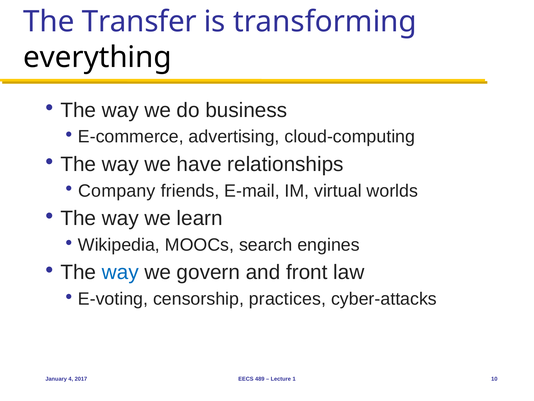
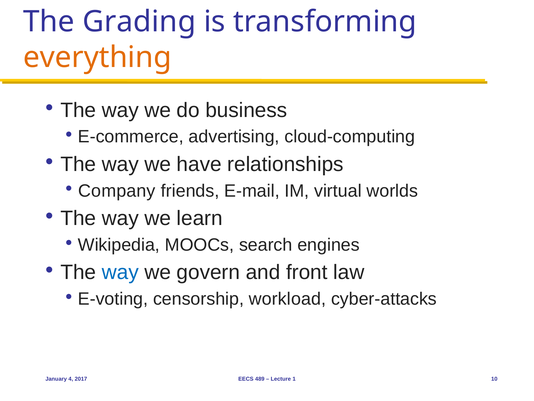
Transfer: Transfer -> Grading (139, 22)
everything colour: black -> orange (97, 57)
practices: practices -> workload (287, 299)
